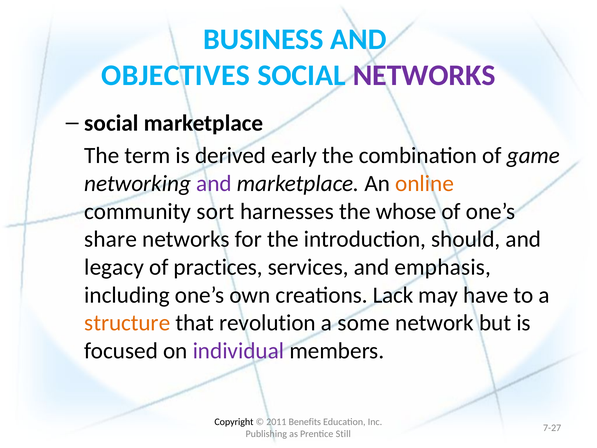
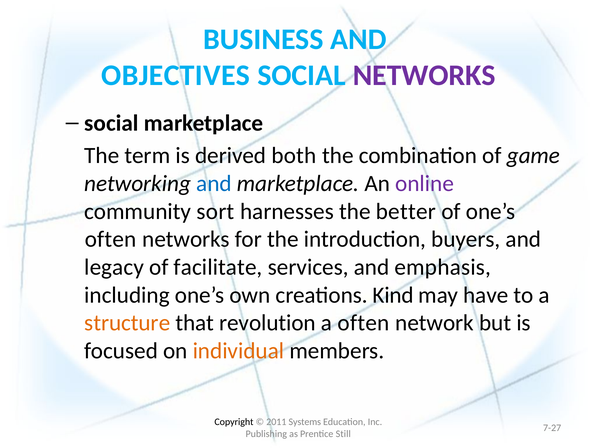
early: early -> both (294, 156)
and colour: purple -> blue (214, 183)
online colour: orange -> purple (425, 183)
whose: whose -> better (406, 211)
share: share -> often (111, 239)
should: should -> buyers (466, 239)
practices: practices -> facilitate (218, 267)
Lack: Lack -> Kind (393, 295)
a some: some -> often (364, 323)
individual colour: purple -> orange (238, 351)
Benefits: Benefits -> Systems (305, 422)
